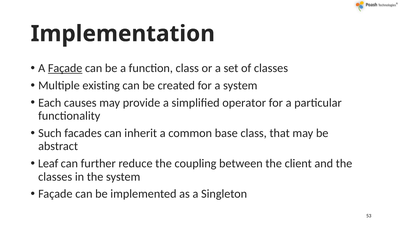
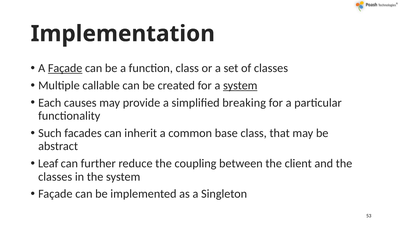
existing: existing -> callable (101, 85)
system underline: none -> present (240, 85)
operator: operator -> breaking (244, 103)
